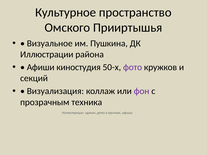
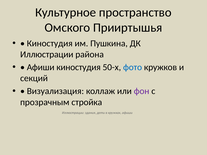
Визуальное: Визуальное -> Киностудия (50, 43)
фото colour: purple -> blue (133, 67)
техника: техника -> стройка (87, 102)
